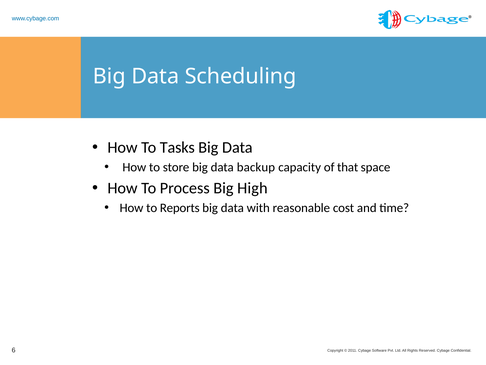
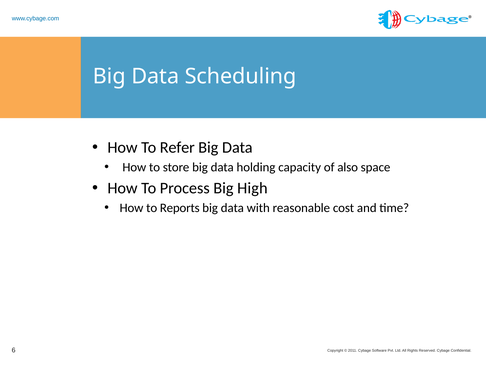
Tasks: Tasks -> Refer (177, 147)
backup: backup -> holding (256, 167)
that: that -> also (348, 167)
